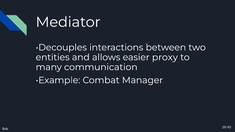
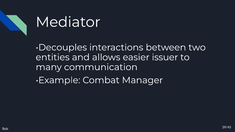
proxy: proxy -> issuer (165, 57)
